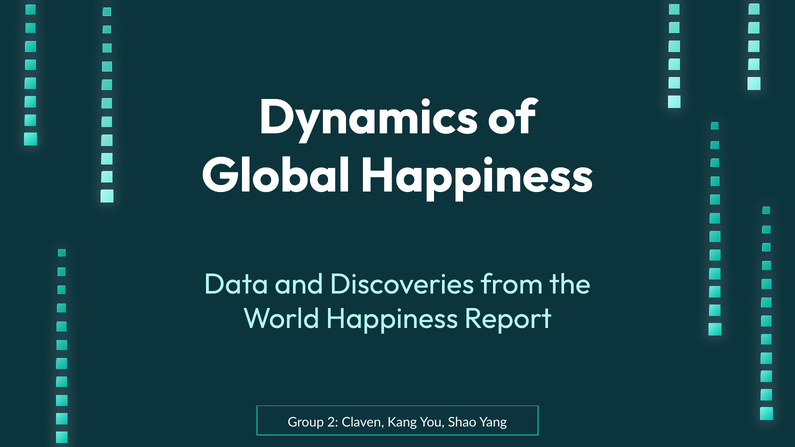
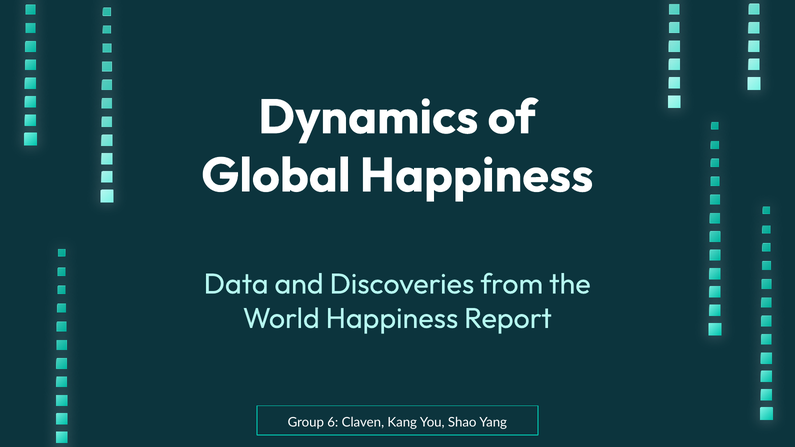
2: 2 -> 6 (333, 423)
